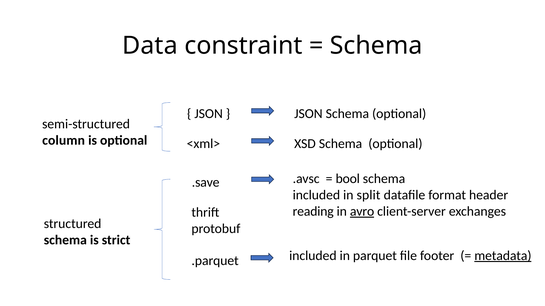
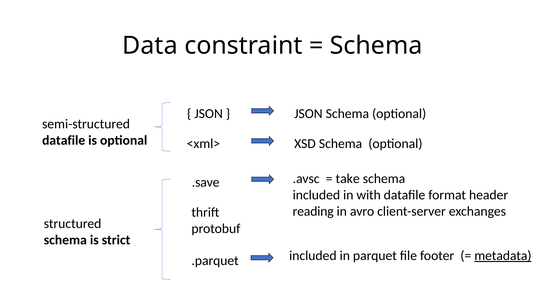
column: column -> datafile (64, 141)
bool: bool -> take (348, 179)
split: split -> with (369, 195)
avro underline: present -> none (362, 212)
